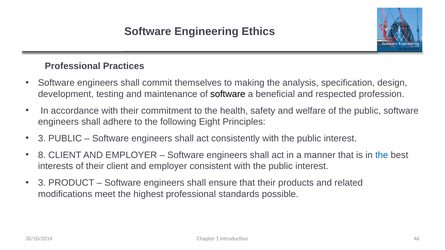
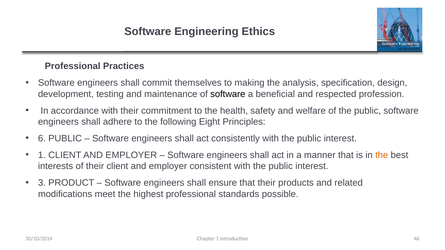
3: 3 -> 6 (42, 139)
8: 8 -> 1 (42, 155)
the colour: blue -> orange (382, 155)
